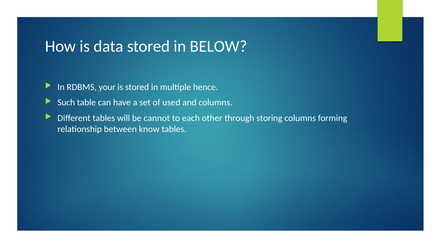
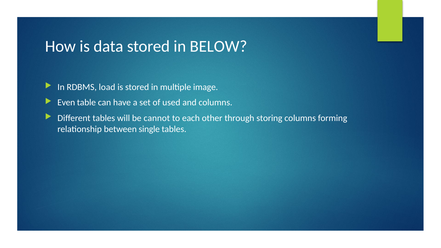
your: your -> load (107, 87)
hence: hence -> image (206, 87)
Such: Such -> Even (66, 103)
know: know -> single (149, 129)
